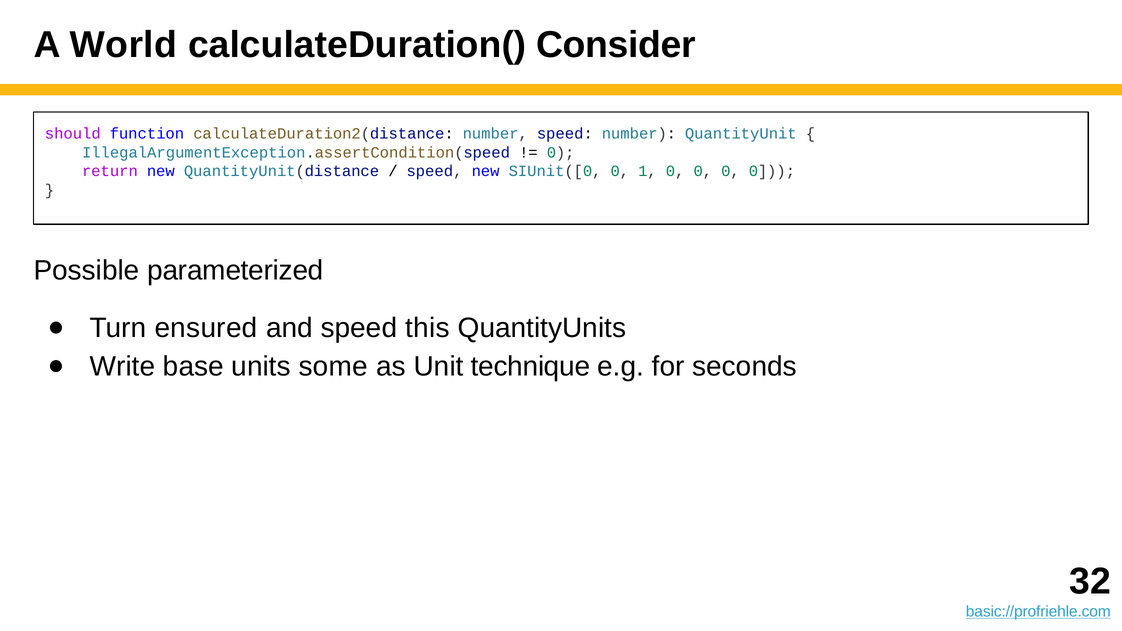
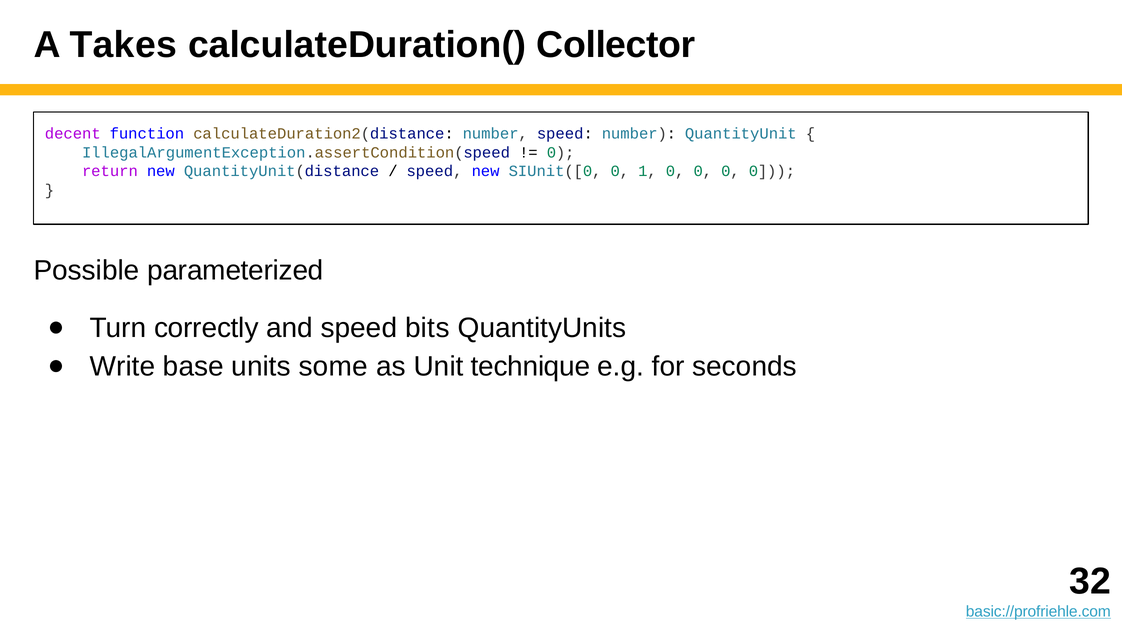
World: World -> Takes (123, 45)
Consider: Consider -> Collector (616, 45)
should: should -> decent (73, 134)
ensured: ensured -> correctly (206, 328)
this: this -> bits (427, 328)
